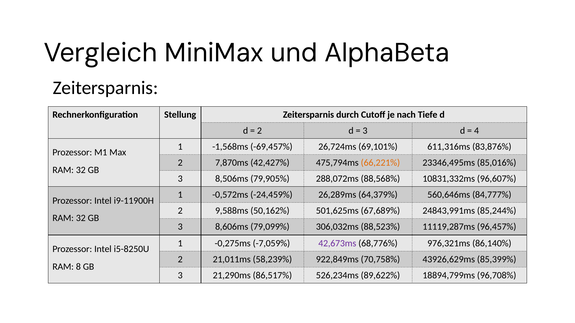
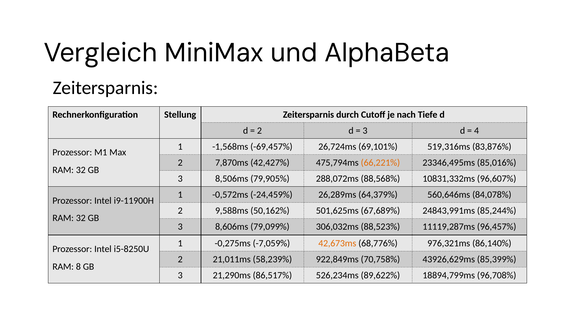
611,316ms: 611,316ms -> 519,316ms (449, 147)
84,777%: 84,777% -> 84,078% (492, 195)
42,673ms colour: purple -> orange (337, 244)
